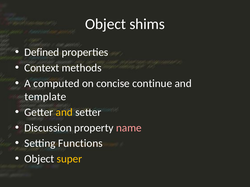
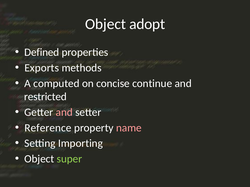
shims: shims -> adopt (147, 24)
Context: Context -> Exports (42, 68)
template: template -> restricted (45, 97)
and colour: yellow -> pink (64, 113)
Discussion: Discussion -> Reference (48, 128)
Functions: Functions -> Importing (80, 144)
super colour: yellow -> light green (69, 159)
